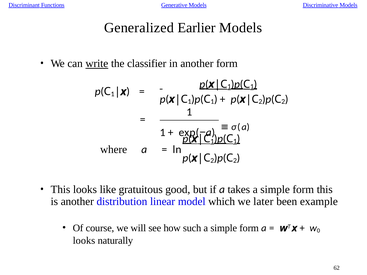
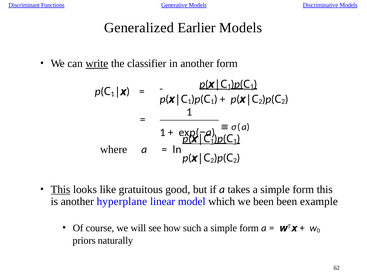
This underline: none -> present (60, 190)
distribution: distribution -> hyperplane (122, 202)
we later: later -> been (263, 202)
looks: looks -> priors (84, 241)
